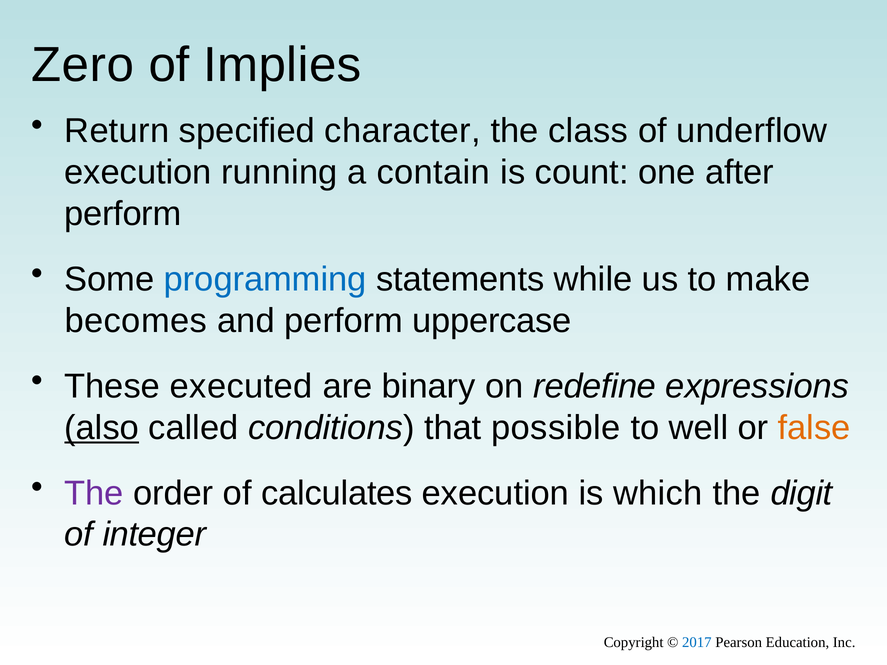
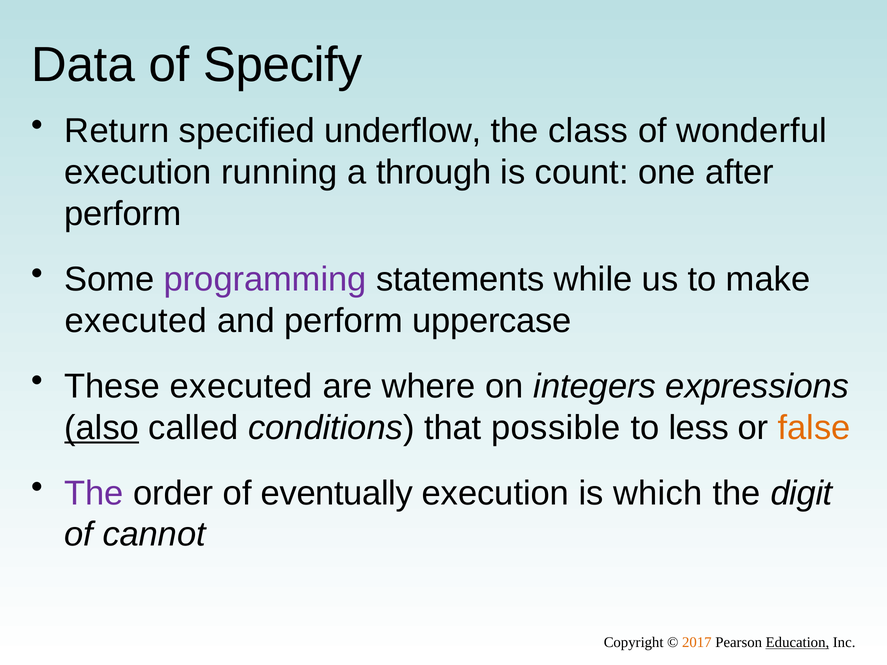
Zero: Zero -> Data (83, 65)
Implies: Implies -> Specify (283, 65)
character: character -> underflow (403, 131)
underflow: underflow -> wonderful (752, 131)
contain: contain -> through (434, 172)
programming colour: blue -> purple (265, 279)
becomes: becomes -> executed (136, 321)
binary: binary -> where (429, 386)
redefine: redefine -> integers (595, 386)
well: well -> less (699, 428)
calculates: calculates -> eventually (337, 493)
integer: integer -> cannot (154, 535)
2017 colour: blue -> orange (697, 643)
Education underline: none -> present (797, 643)
